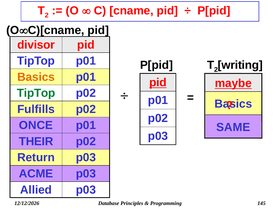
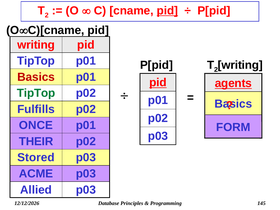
pid underline: none -> present (167, 11)
divisor: divisor -> writing (36, 45)
Basics colour: orange -> red (36, 77)
maybe: maybe -> agents (233, 83)
SAME: SAME -> FORM (233, 127)
Return: Return -> Stored (36, 158)
